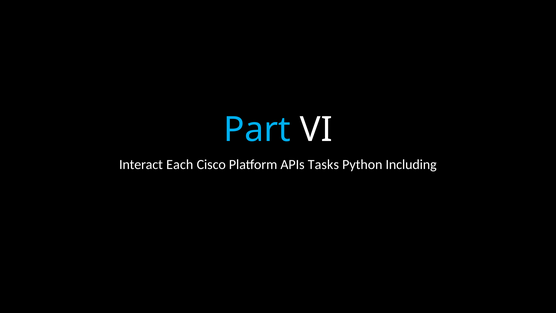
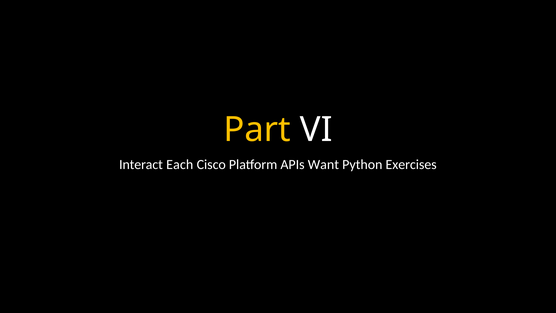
Part colour: light blue -> yellow (257, 129)
Tasks: Tasks -> Want (323, 164)
Including: Including -> Exercises (411, 164)
